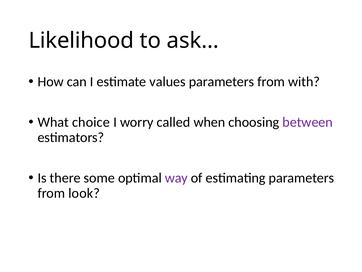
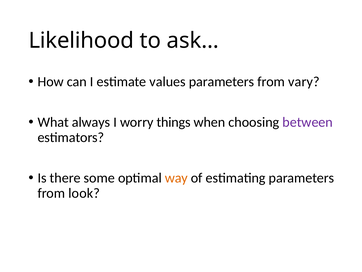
with: with -> vary (304, 82)
choice: choice -> always (91, 122)
called: called -> things (174, 122)
way colour: purple -> orange (176, 178)
